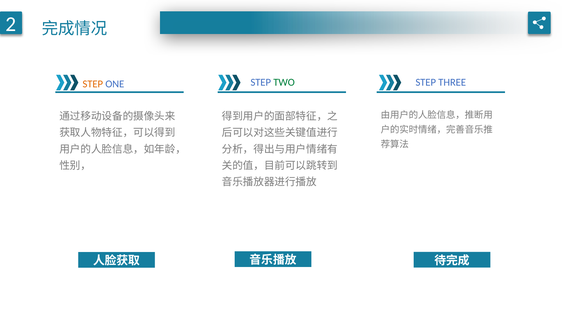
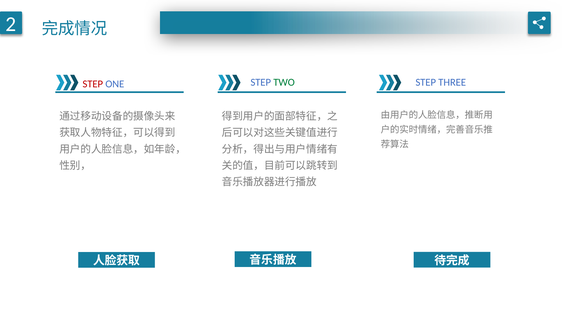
STEP colour: orange -> red (93, 84)
